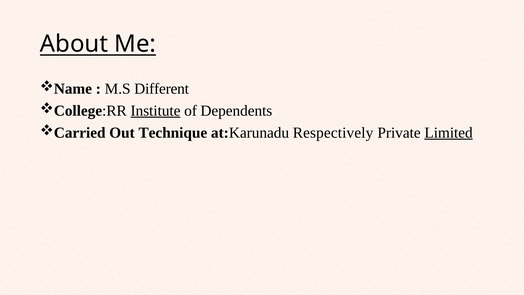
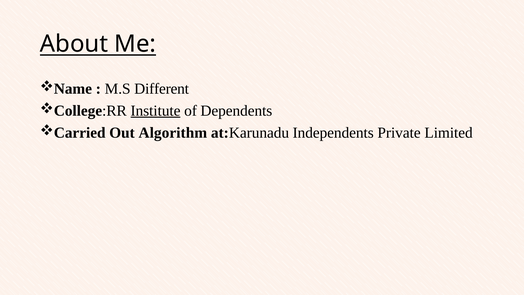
Technique: Technique -> Algorithm (173, 133)
Respectively: Respectively -> Independents (333, 133)
Limited underline: present -> none (449, 133)
